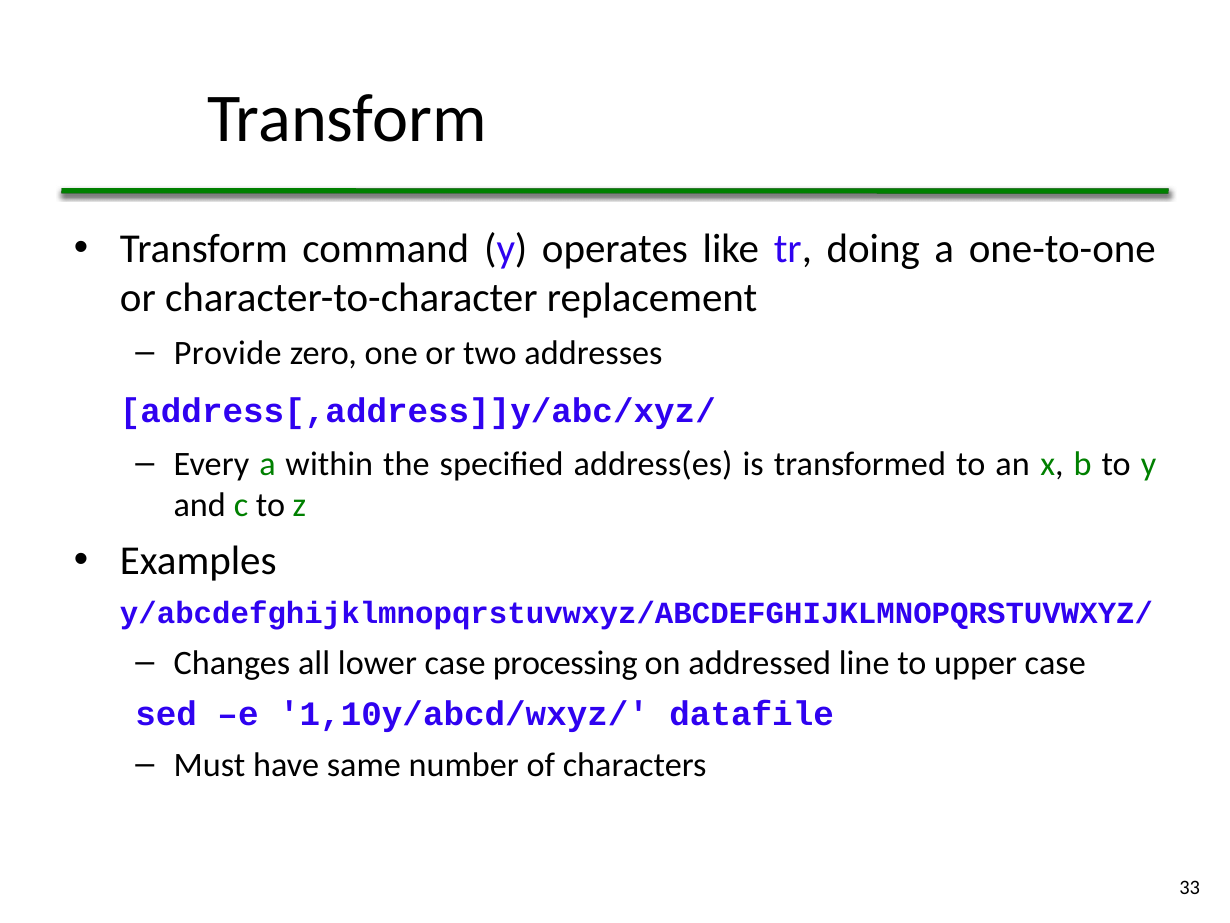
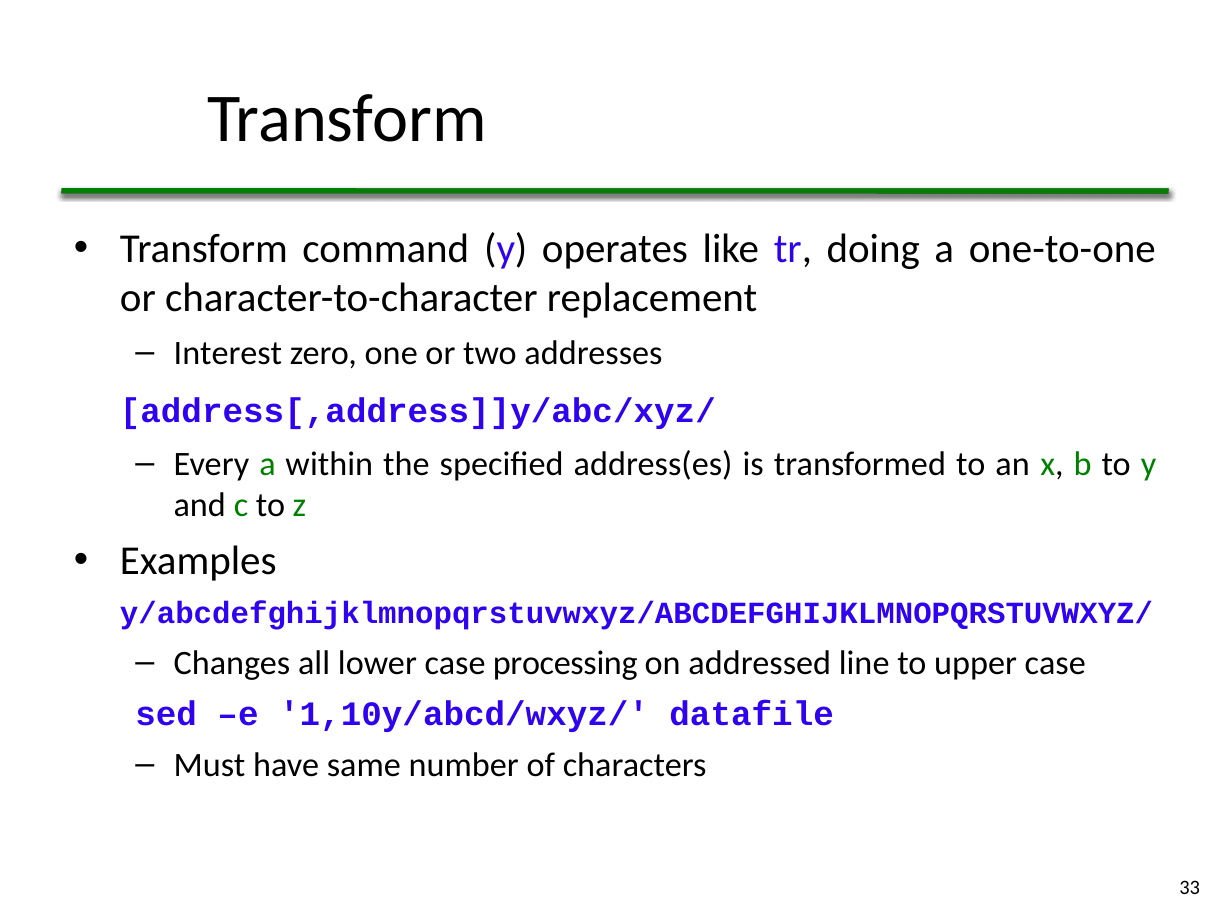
Provide: Provide -> Interest (228, 353)
